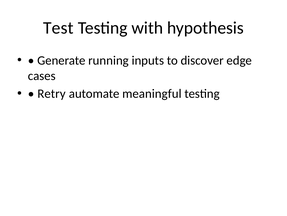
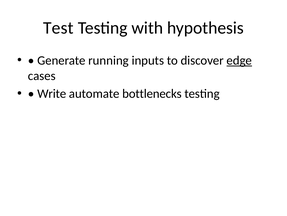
edge underline: none -> present (239, 60)
Retry: Retry -> Write (52, 93)
meaningful: meaningful -> bottlenecks (152, 93)
